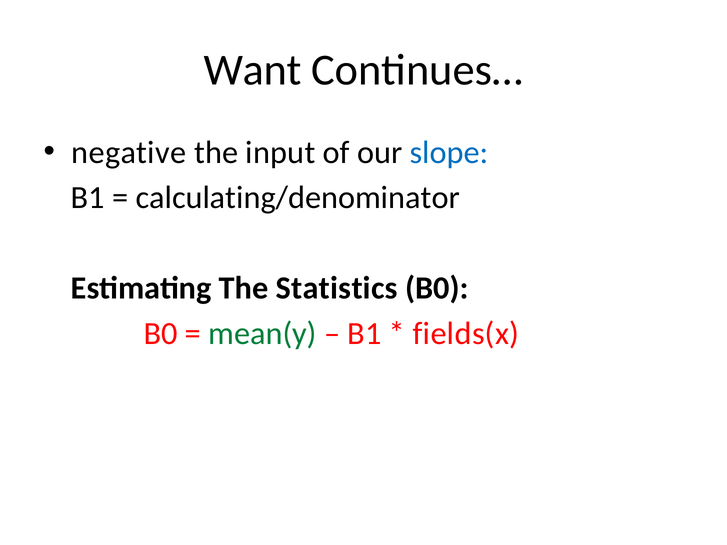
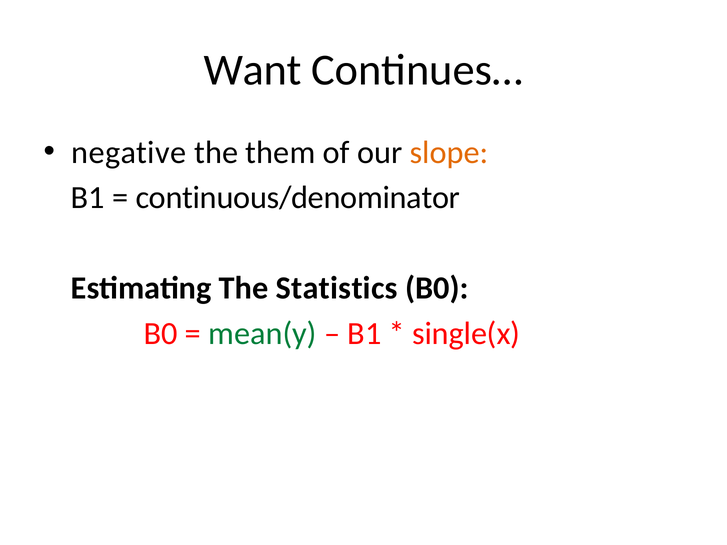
input: input -> them (280, 153)
slope colour: blue -> orange (449, 153)
calculating/denominator: calculating/denominator -> continuous/denominator (298, 198)
fields(x: fields(x -> single(x (466, 334)
